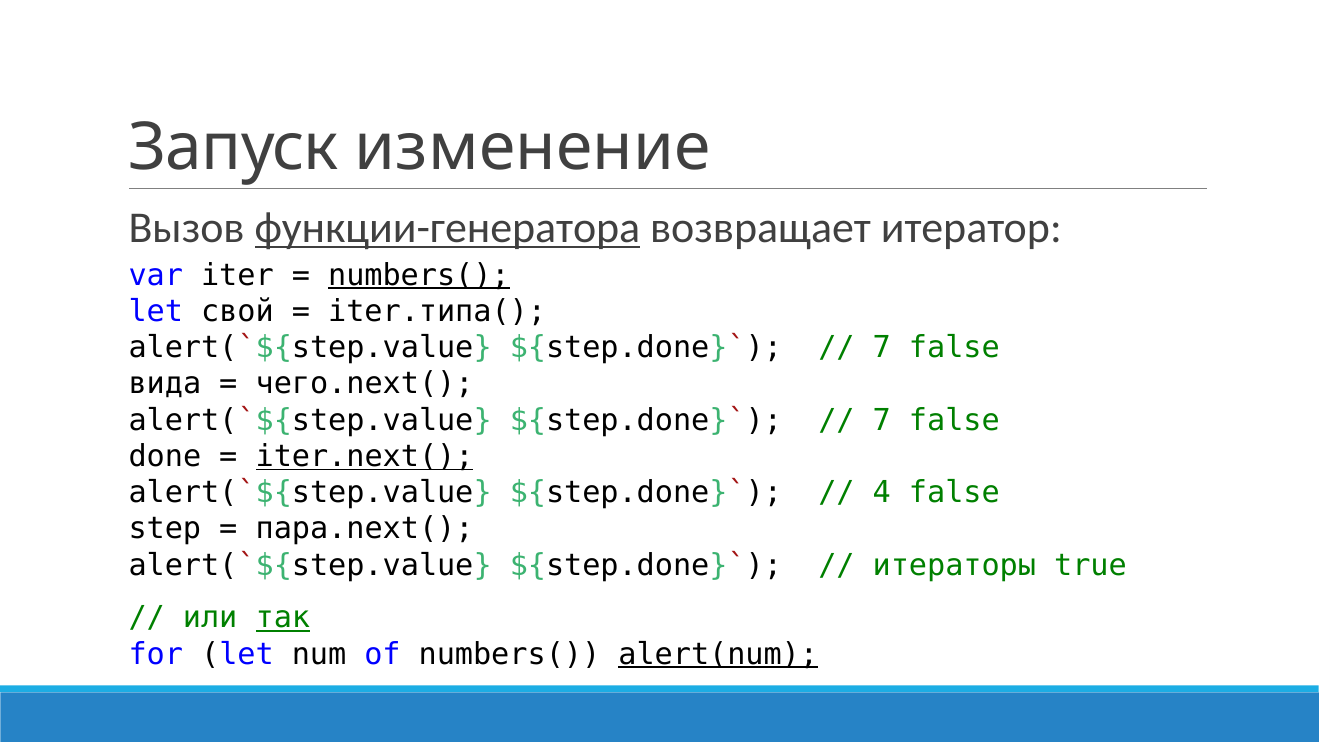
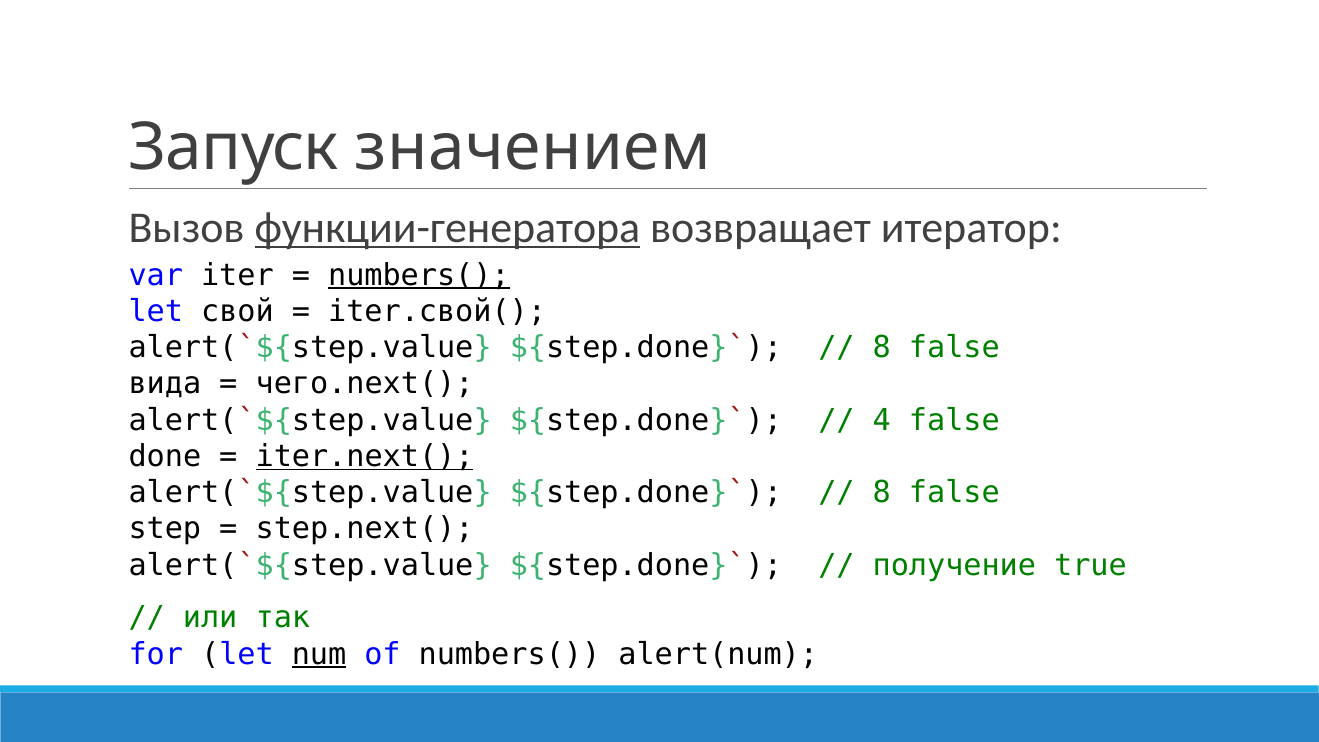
изменение: изменение -> значением (533, 148)
iter.типа(: iter.типа( -> iter.свой( (437, 311)
7: 7 -> 8 (882, 348)
7: 7 -> 4 (882, 420)
4: 4 -> 8 (882, 493)
пара.next(: пара.next( -> step.next( (365, 529)
итераторы: итераторы -> получение (954, 565)
так underline: present -> none (283, 618)
num underline: none -> present (319, 654)
alert(num underline: present -> none (718, 654)
